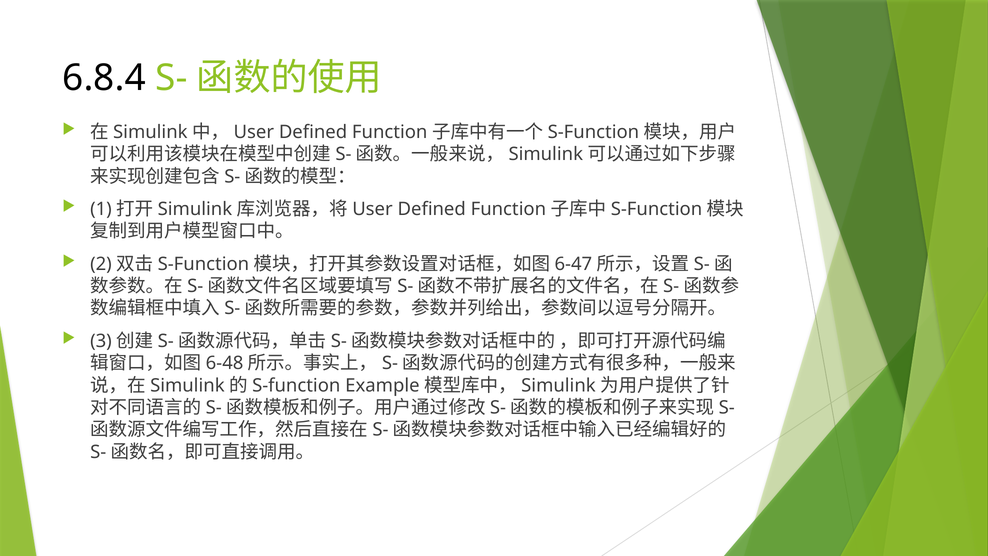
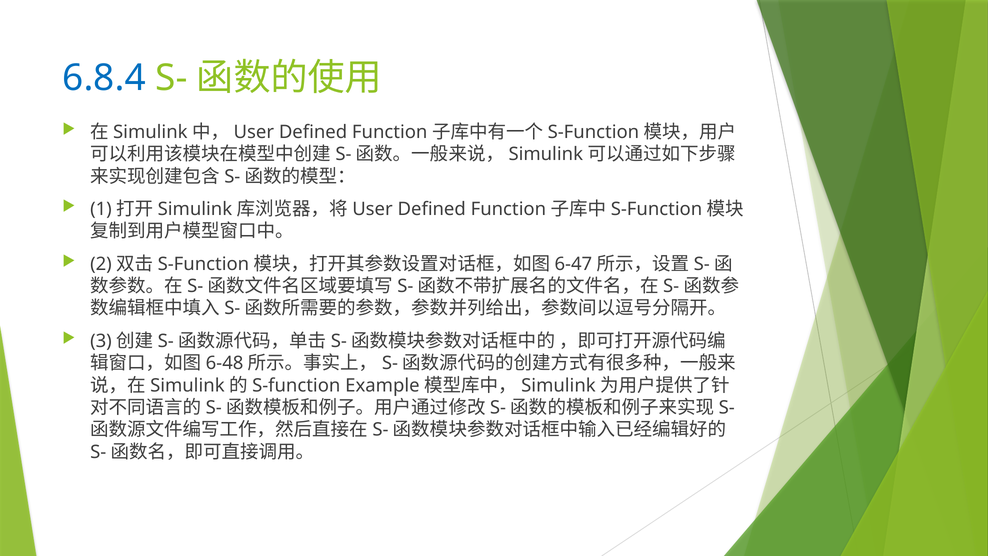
6.8.4 colour: black -> blue (104, 78)
